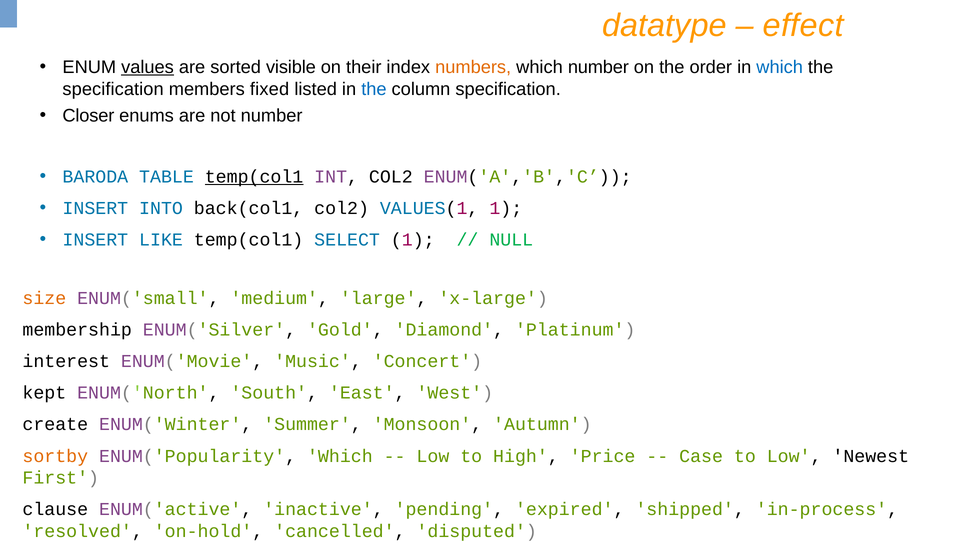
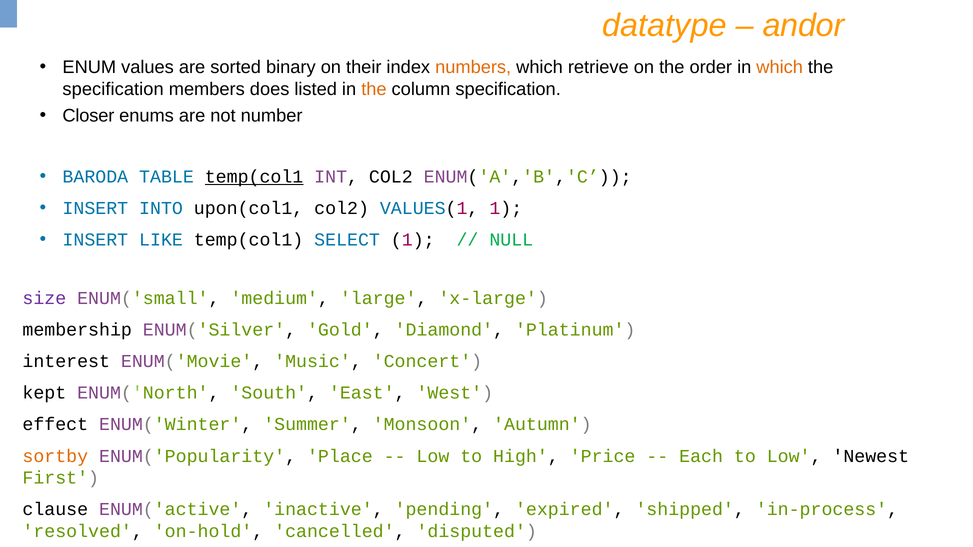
effect: effect -> andor (804, 25)
values underline: present -> none (148, 67)
visible: visible -> binary (291, 67)
which number: number -> retrieve (598, 67)
which colour: blue -> orange (780, 67)
fixed: fixed -> does (270, 89)
the colour: blue -> orange (374, 89)
back(col1: back(col1 -> upon(col1 (249, 208)
size colour: orange -> purple (44, 298)
create: create -> effect (55, 425)
ENUM('Popularity Which: Which -> Place (340, 456)
Case: Case -> Each (701, 456)
